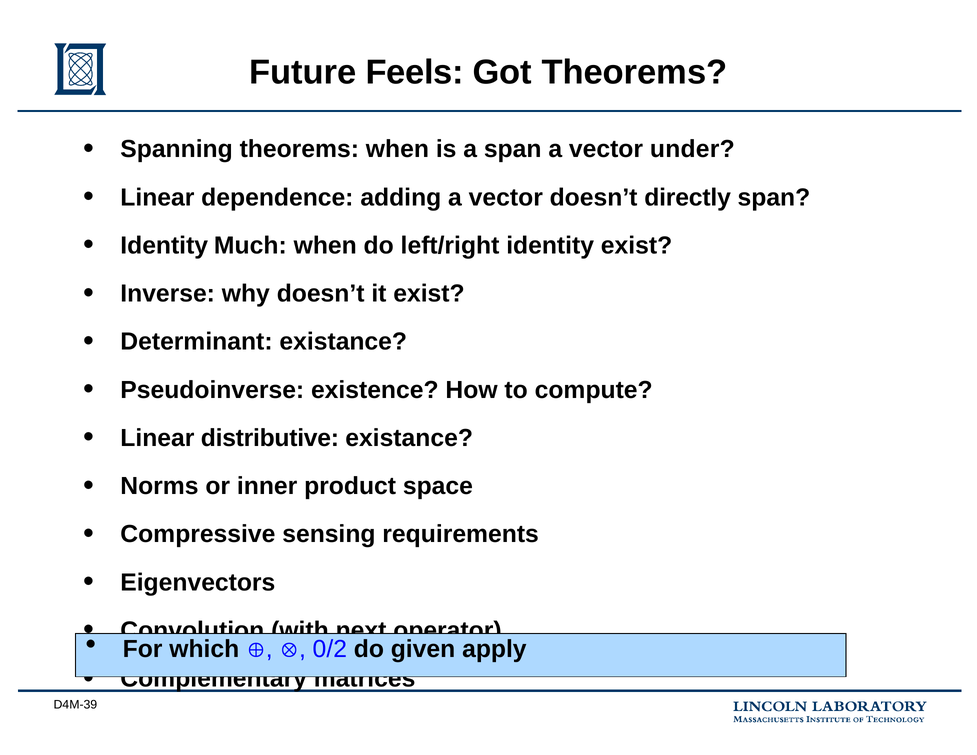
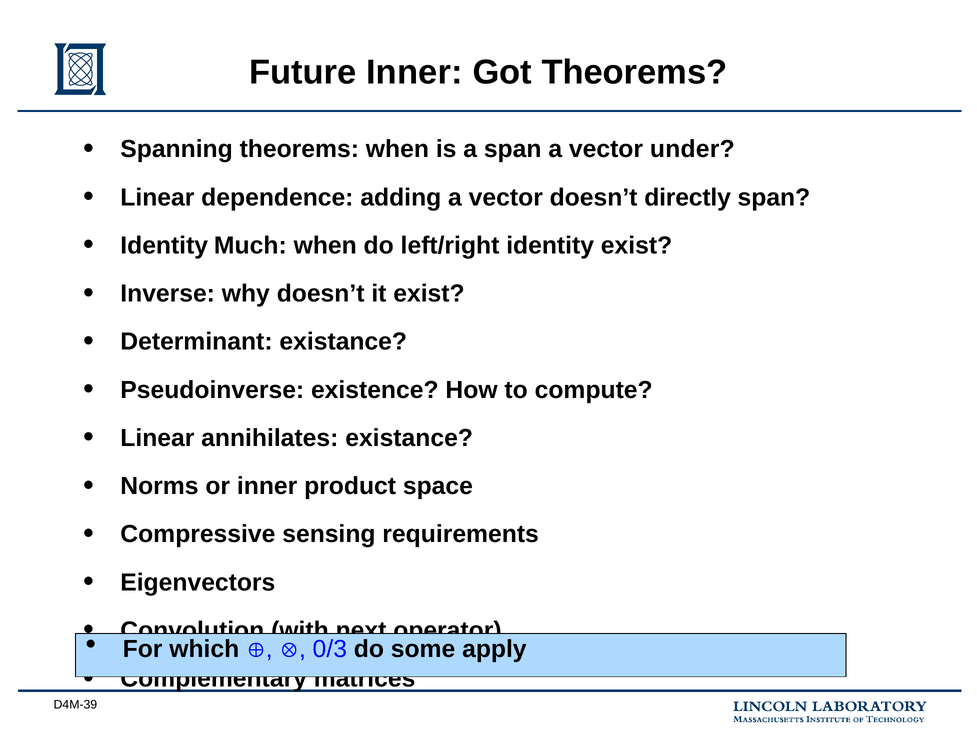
Future Feels: Feels -> Inner (414, 72)
distributive: distributive -> annihilates (270, 438)
0/2: 0/2 -> 0/3 (330, 649)
given: given -> some (423, 649)
